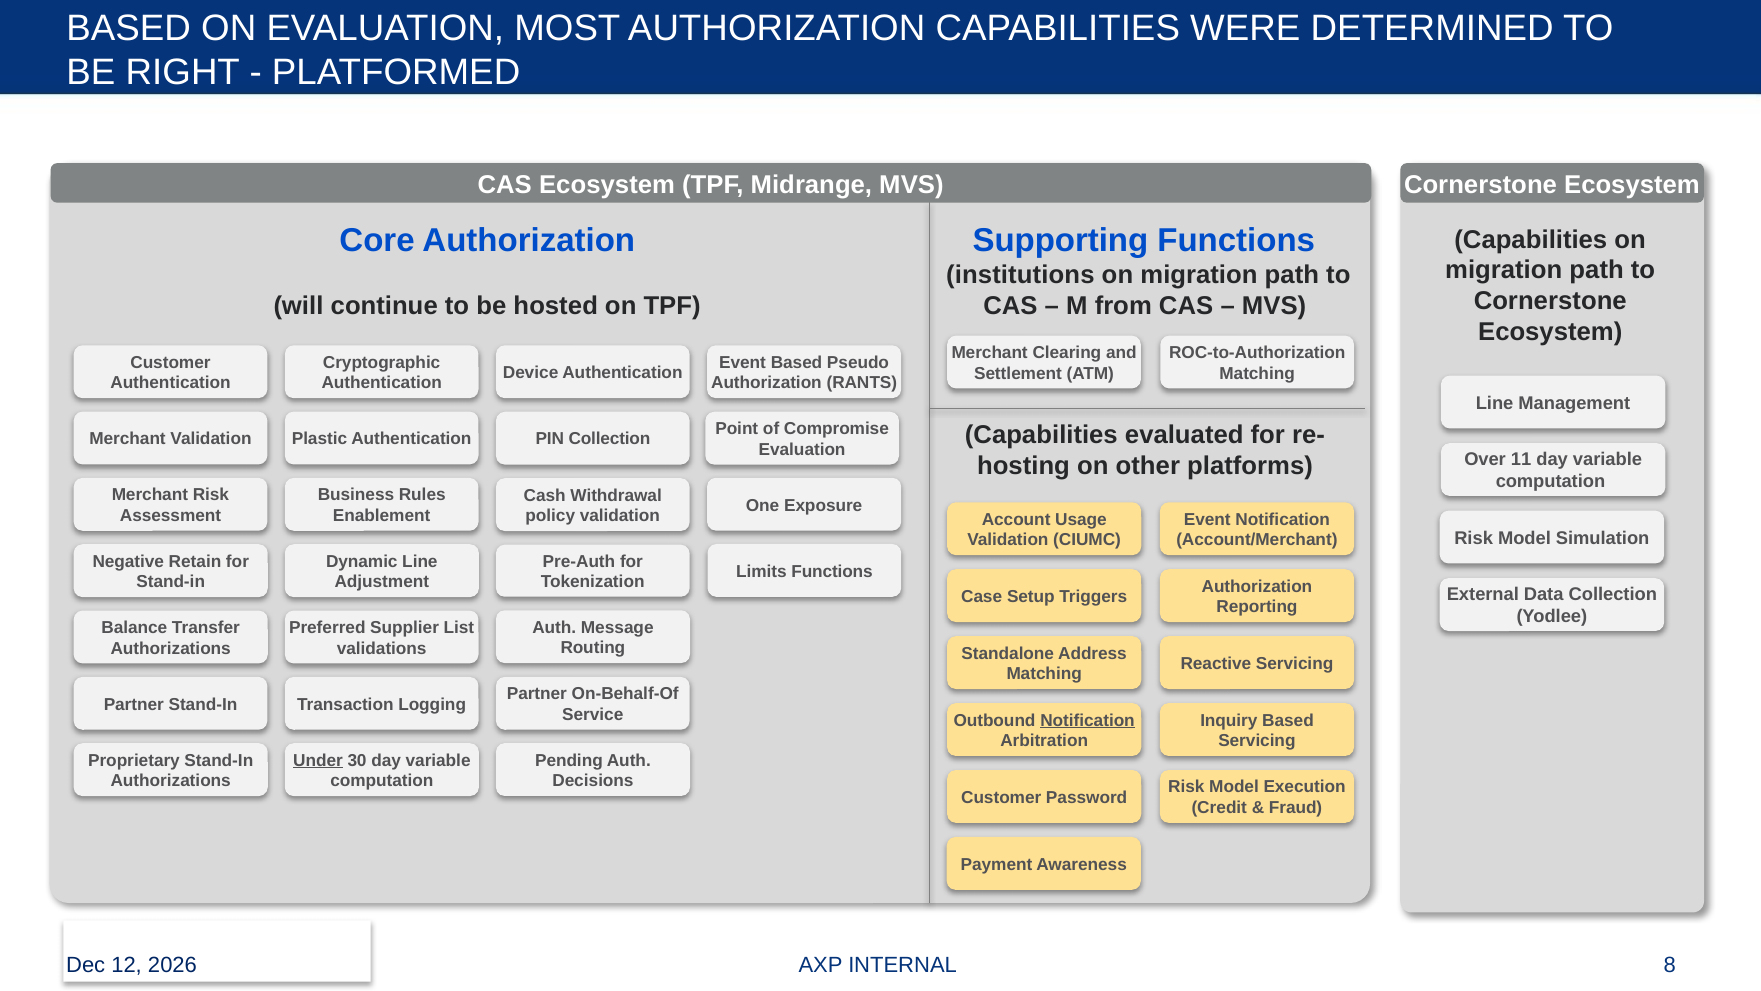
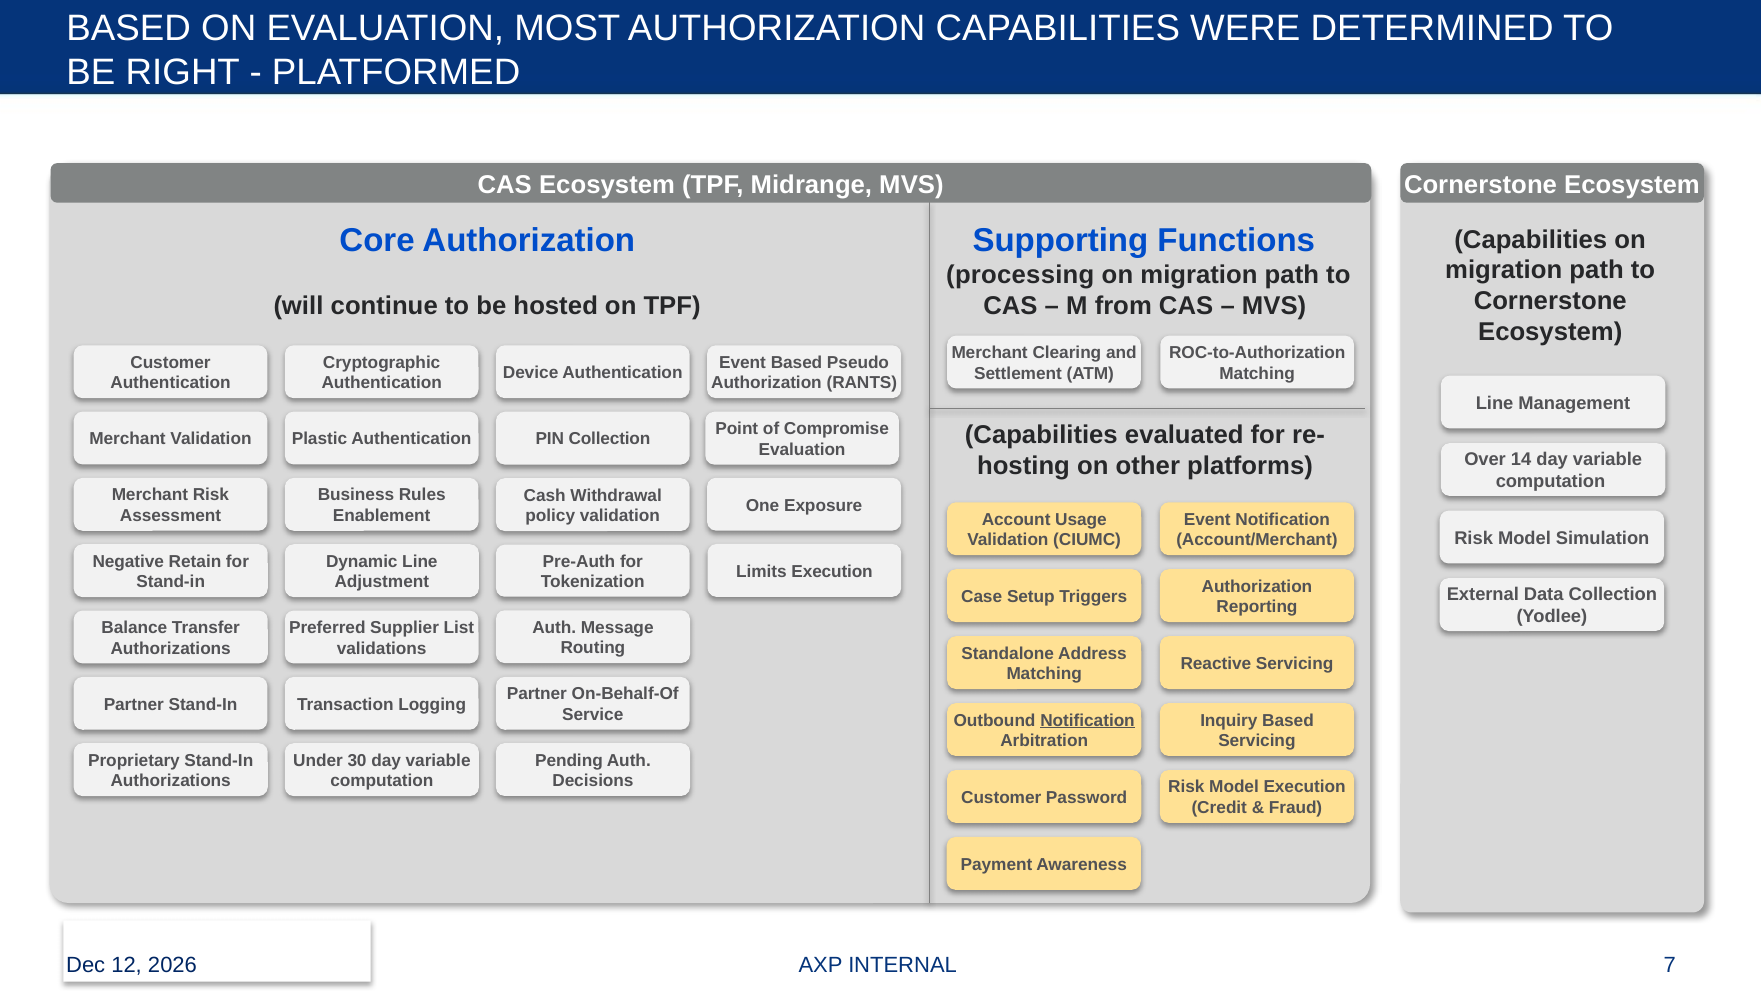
institutions: institutions -> processing (1020, 275)
11: 11 -> 14 (1521, 460)
Limits Functions: Functions -> Execution (832, 571)
Under underline: present -> none (318, 760)
8: 8 -> 7 (1670, 965)
